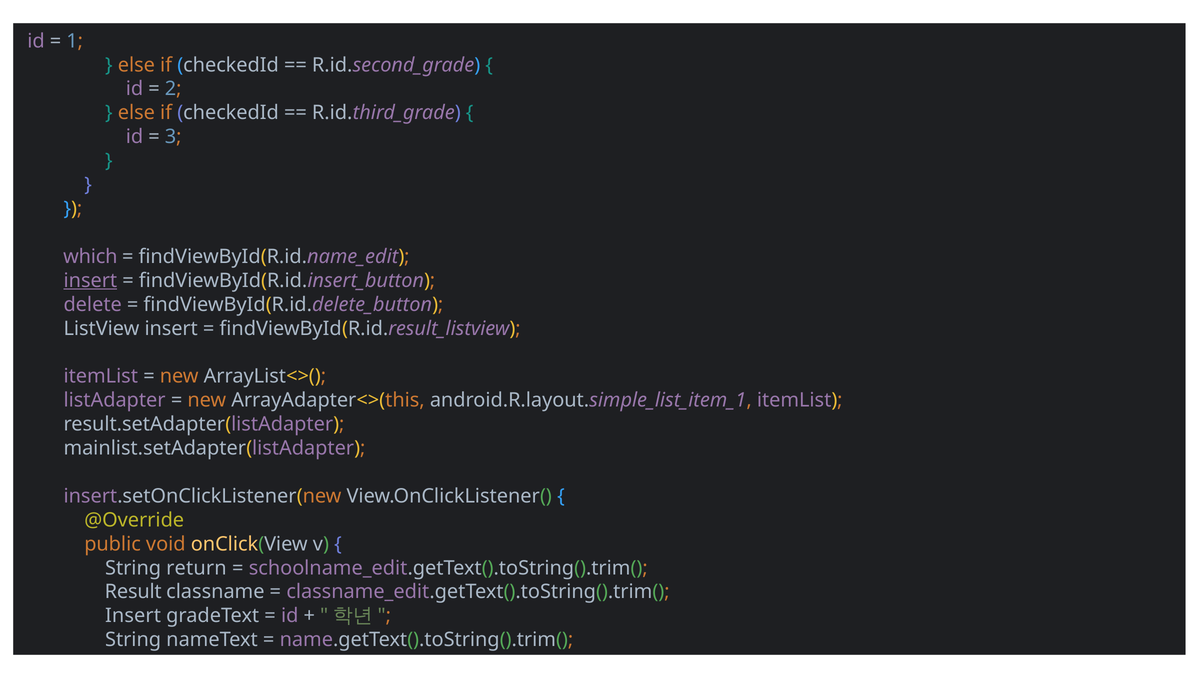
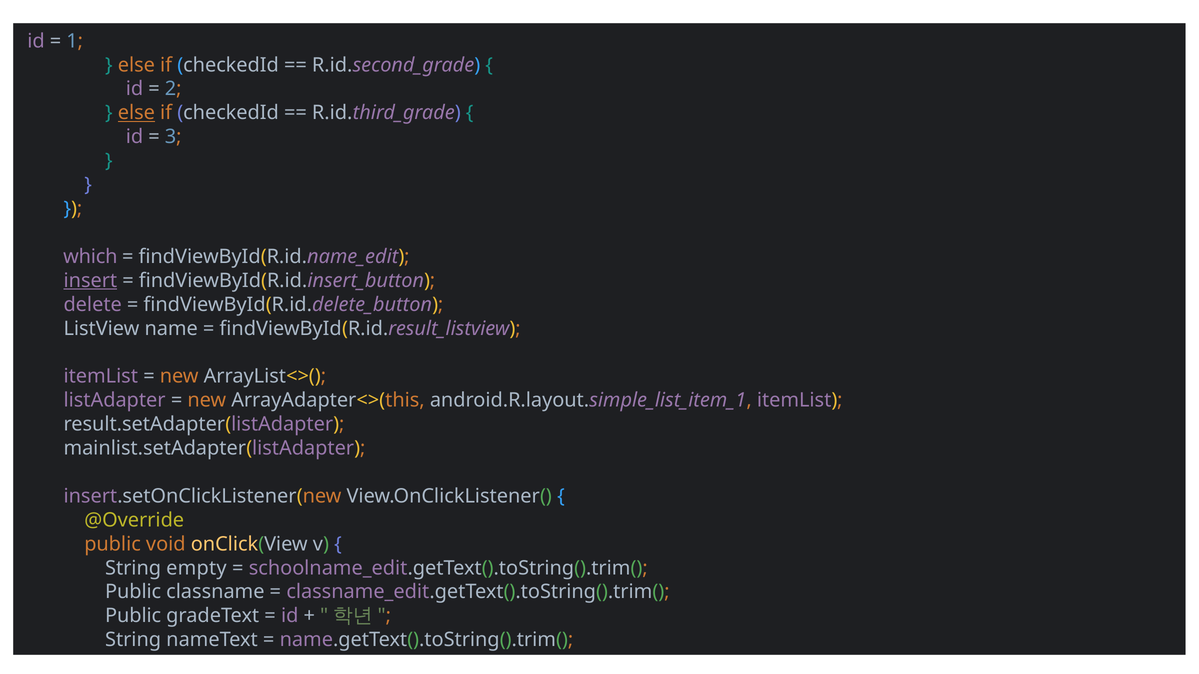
else underline: none -> present (136, 113)
ListView insert: insert -> name (171, 329)
return: return -> empty (196, 568)
Result: Result -> Public (133, 592)
Insert: Insert -> Public (133, 616)
